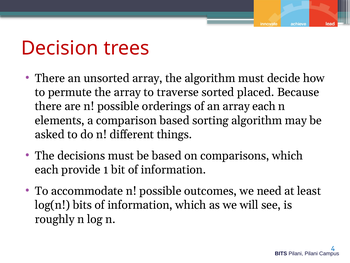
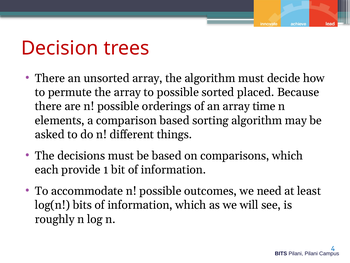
to traverse: traverse -> possible (178, 92)
array each: each -> time (264, 106)
